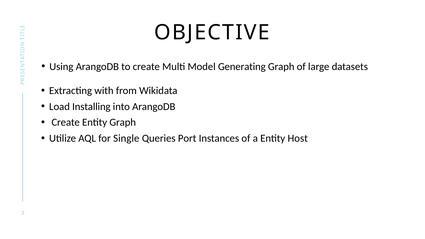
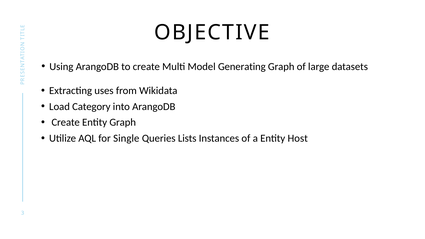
with: with -> uses (104, 91)
Installing: Installing -> Category (91, 107)
Port: Port -> Lists (187, 138)
